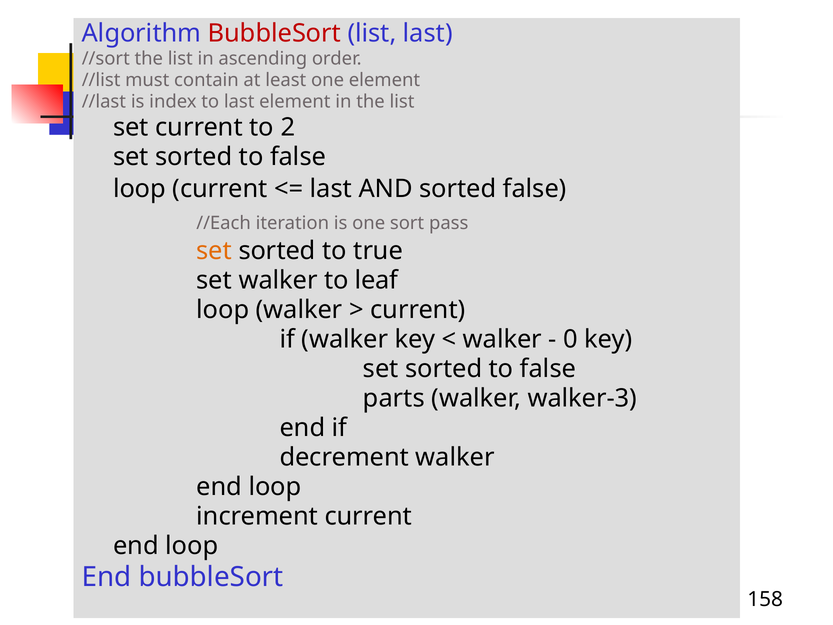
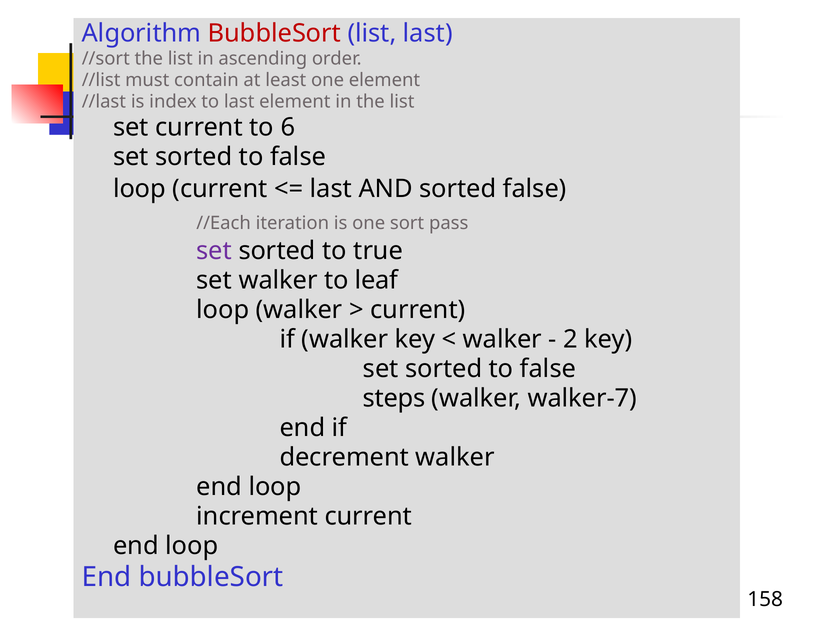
2: 2 -> 6 (288, 127)
set colour: orange -> purple (214, 251)
0: 0 -> 2 (571, 339)
parts: parts -> steps (394, 398)
walker-3: walker-3 -> walker-7 (582, 398)
